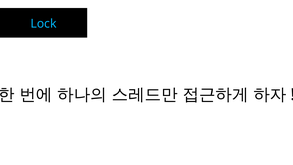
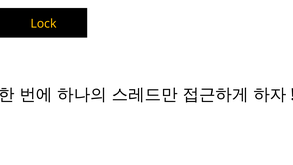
Lock colour: light blue -> yellow (43, 24)
